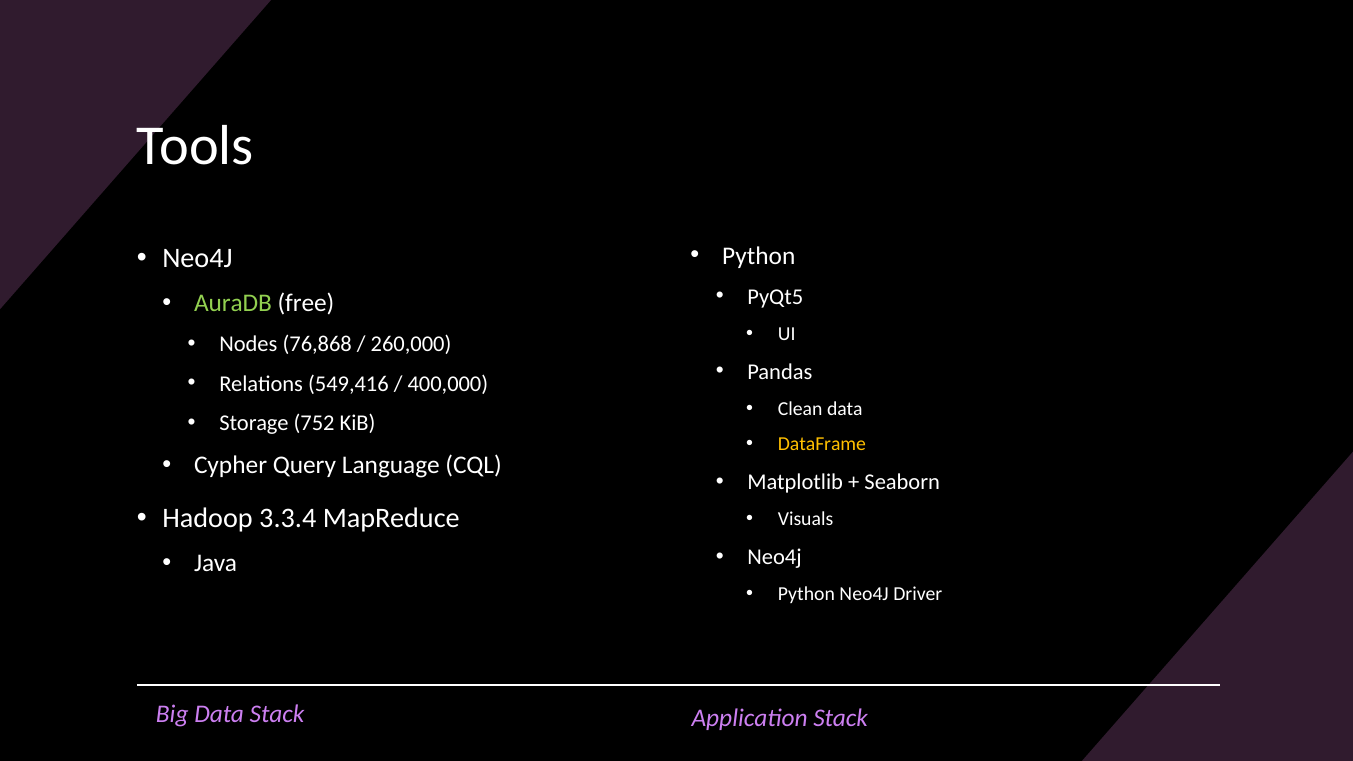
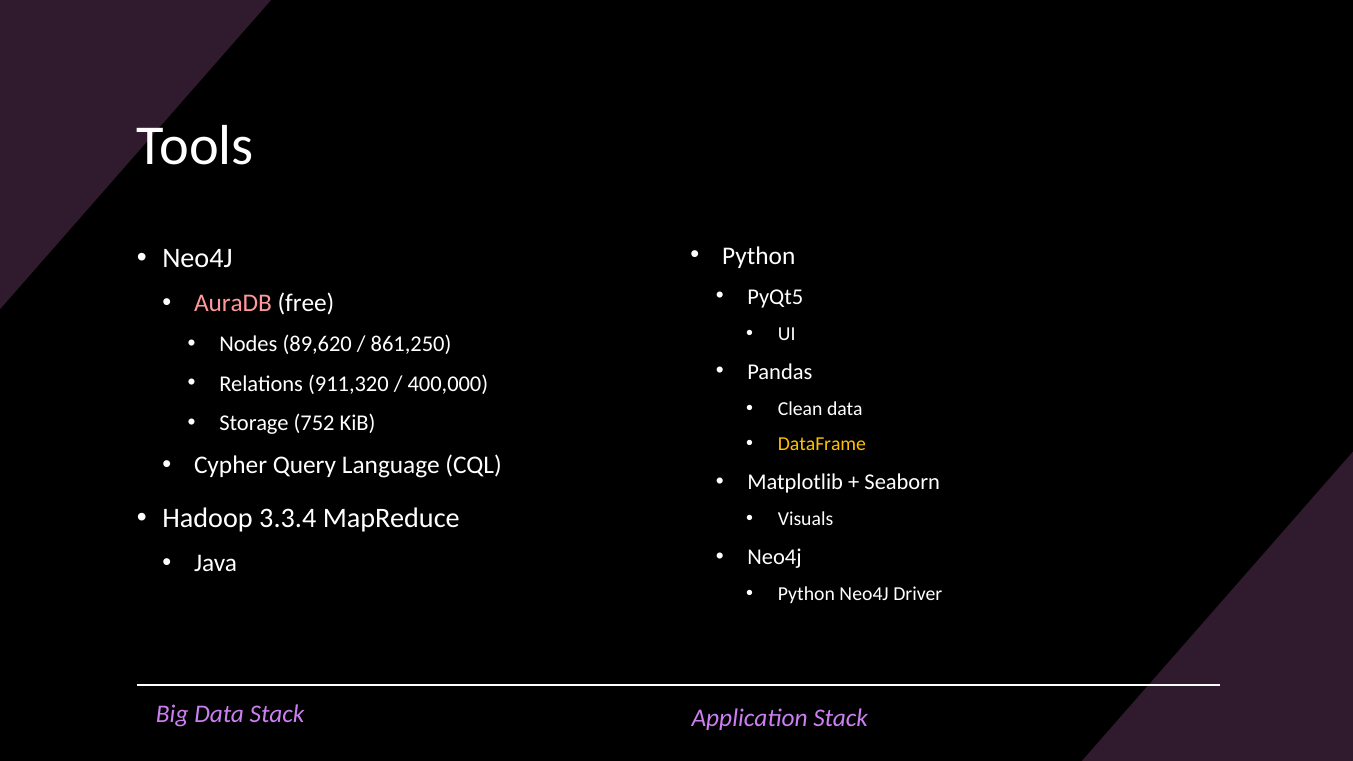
AuraDB colour: light green -> pink (233, 303)
76,868: 76,868 -> 89,620 (317, 344)
260,000: 260,000 -> 861,250 (411, 344)
549,416: 549,416 -> 911,320 (348, 384)
